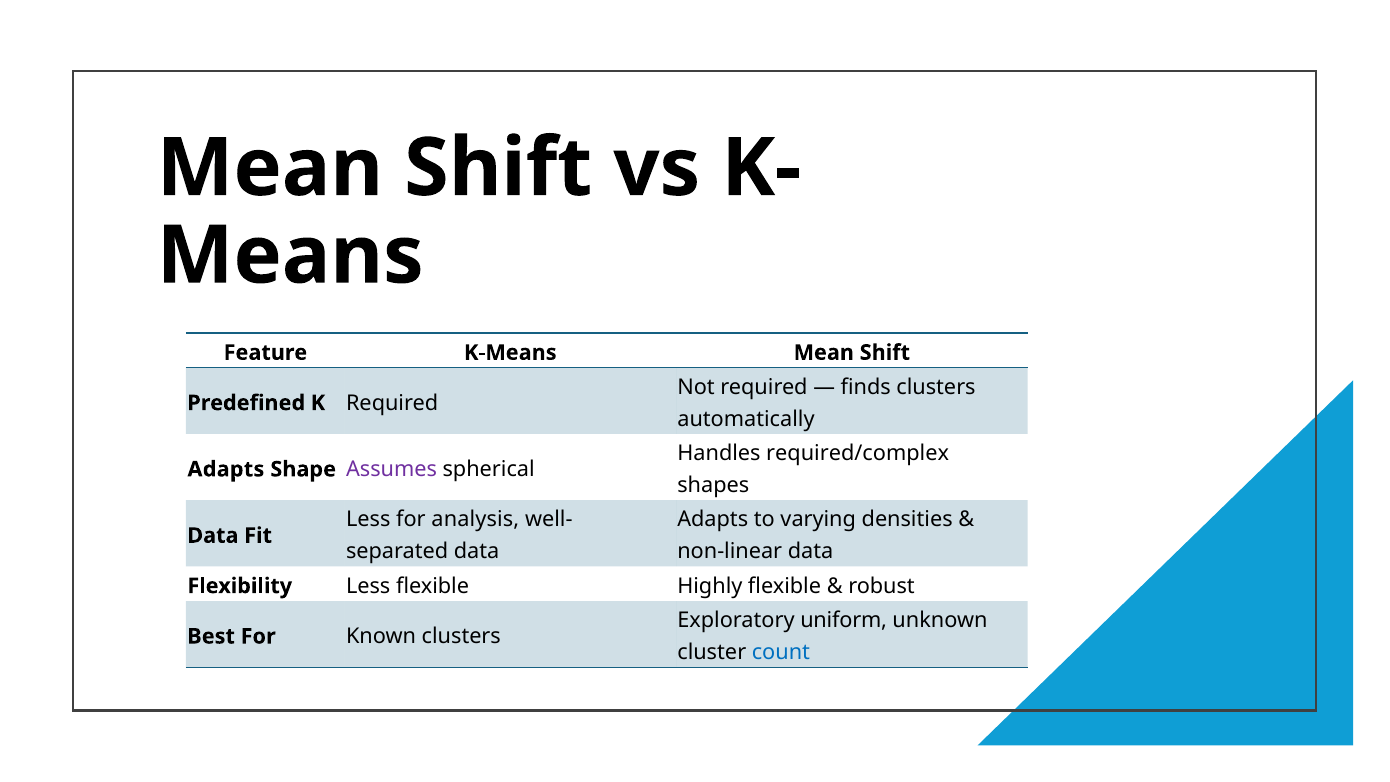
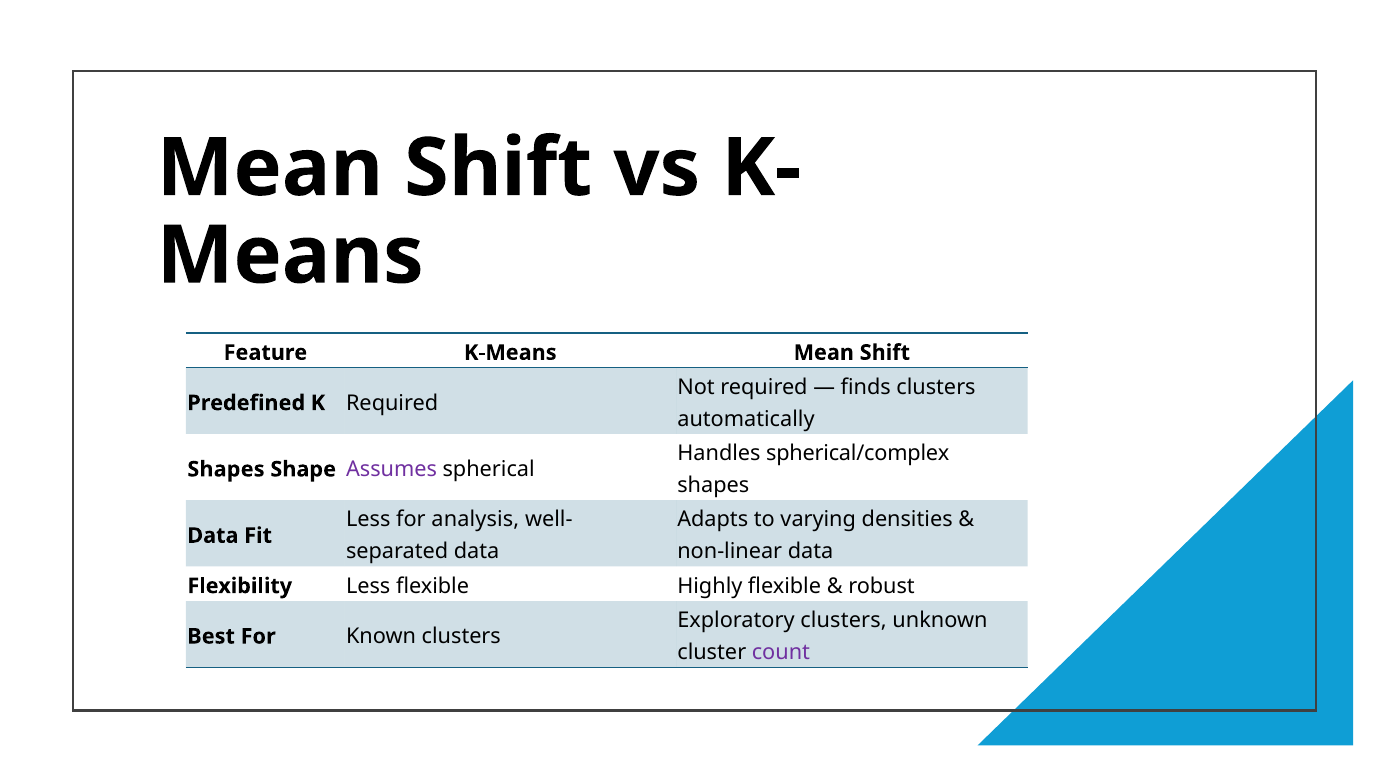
required/complex: required/complex -> spherical/complex (858, 453)
Adapts: Adapts -> Shapes (226, 469)
Exploratory uniform: uniform -> clusters (843, 620)
count colour: blue -> purple (781, 652)
